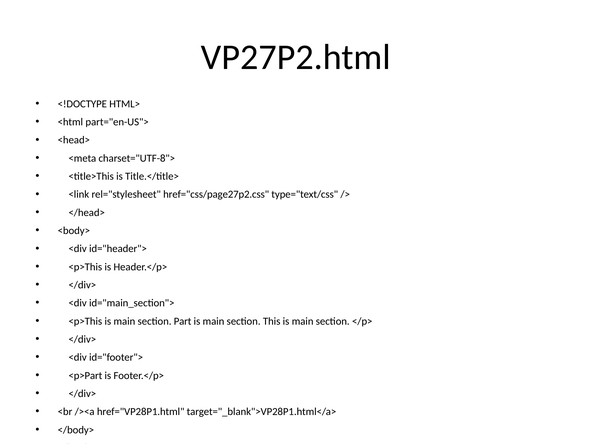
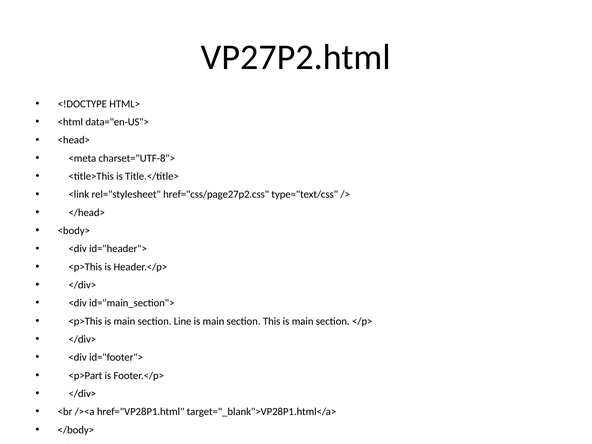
part="en-US">: part="en-US"> -> data="en-US"> (117, 122)
Part: Part -> Line (183, 321)
